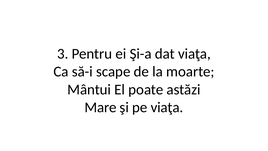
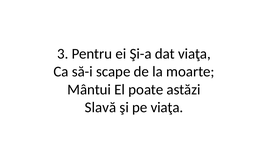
Mare: Mare -> Slavă (100, 107)
